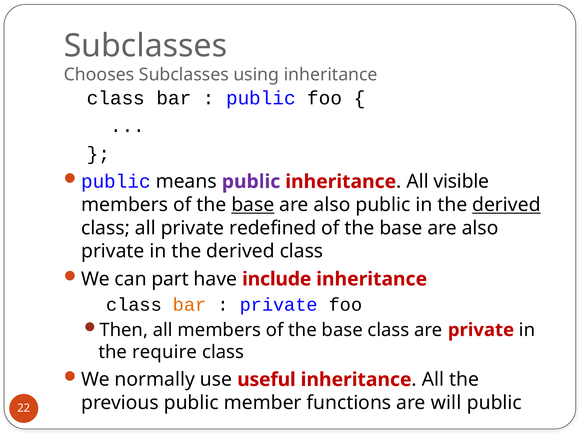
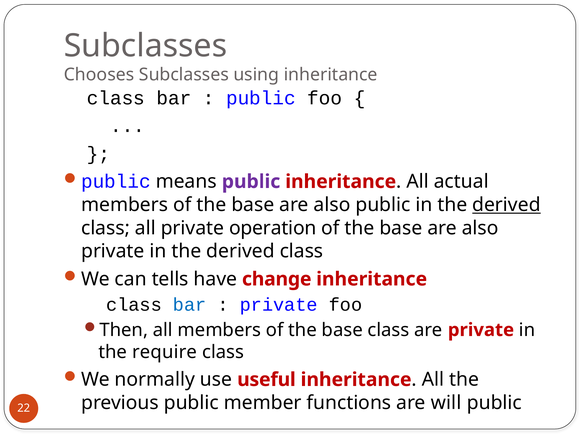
visible: visible -> actual (461, 182)
base underline: present -> none (253, 205)
redefined: redefined -> operation (273, 228)
part: part -> tells (170, 279)
include: include -> change (277, 279)
bar colour: orange -> blue (190, 305)
